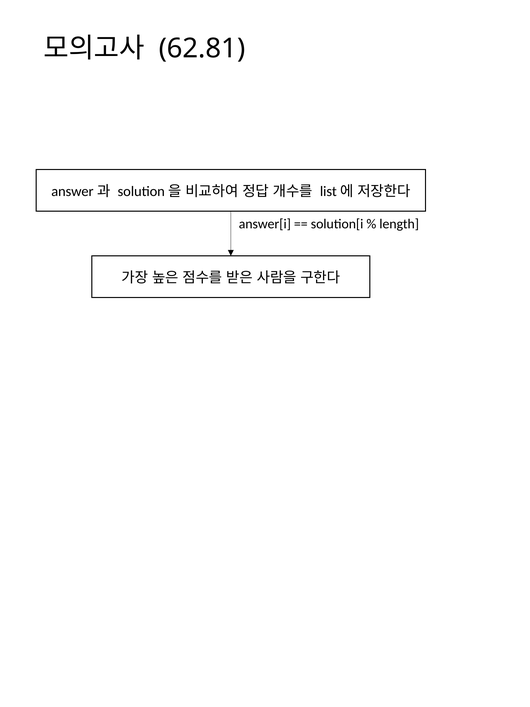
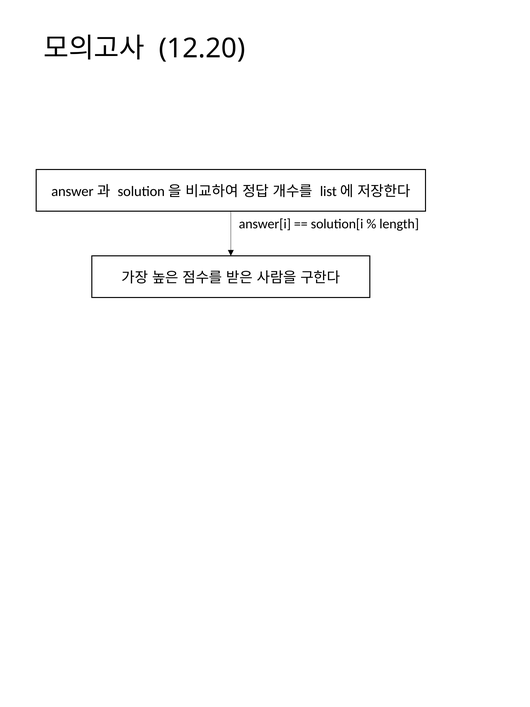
62.81: 62.81 -> 12.20 (202, 48)
